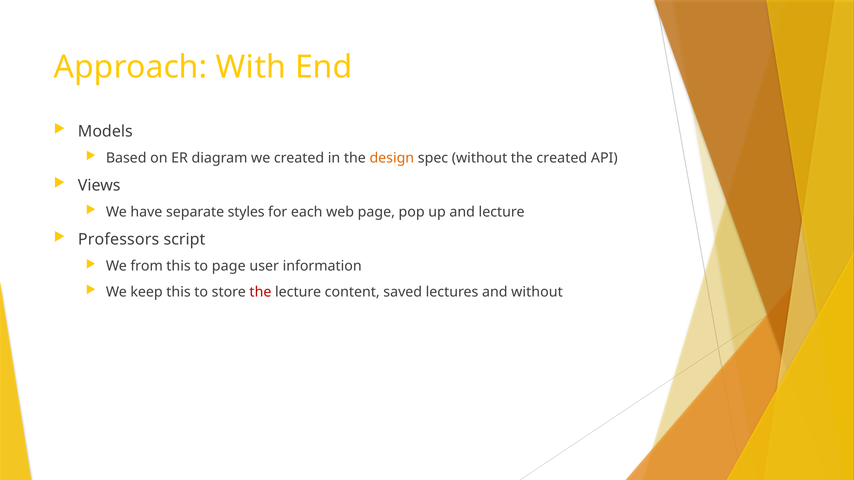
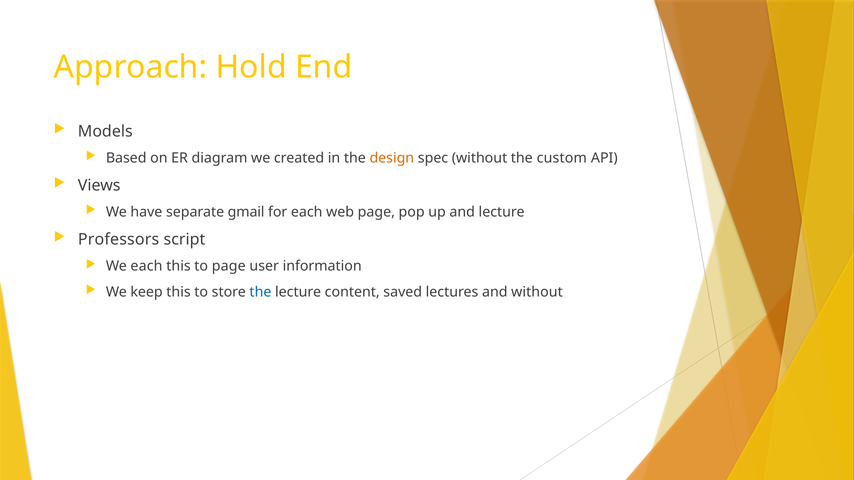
With: With -> Hold (251, 67)
the created: created -> custom (562, 158)
styles: styles -> gmail (246, 212)
We from: from -> each (146, 267)
the colour: red -> blue (260, 292)
